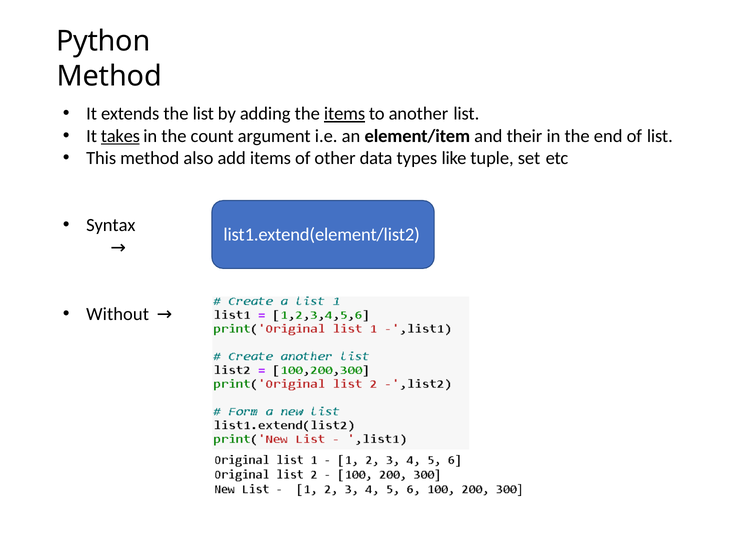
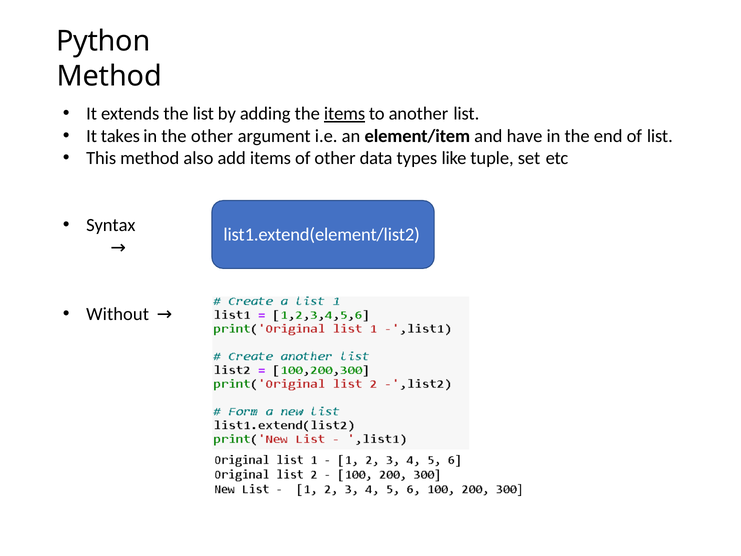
takes underline: present -> none (120, 136)
the count: count -> other (212, 136)
their: their -> have (524, 136)
